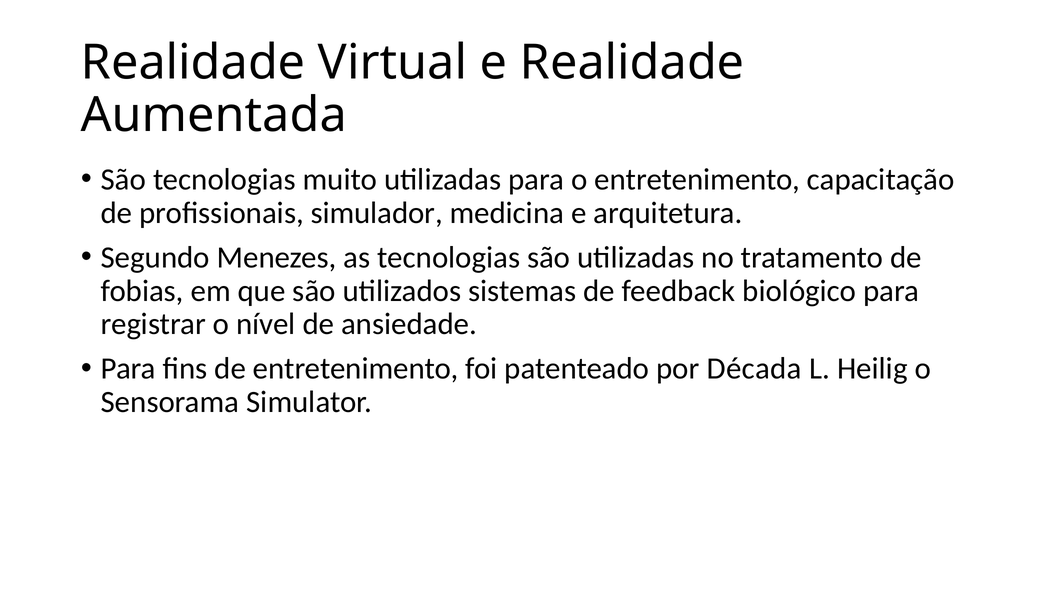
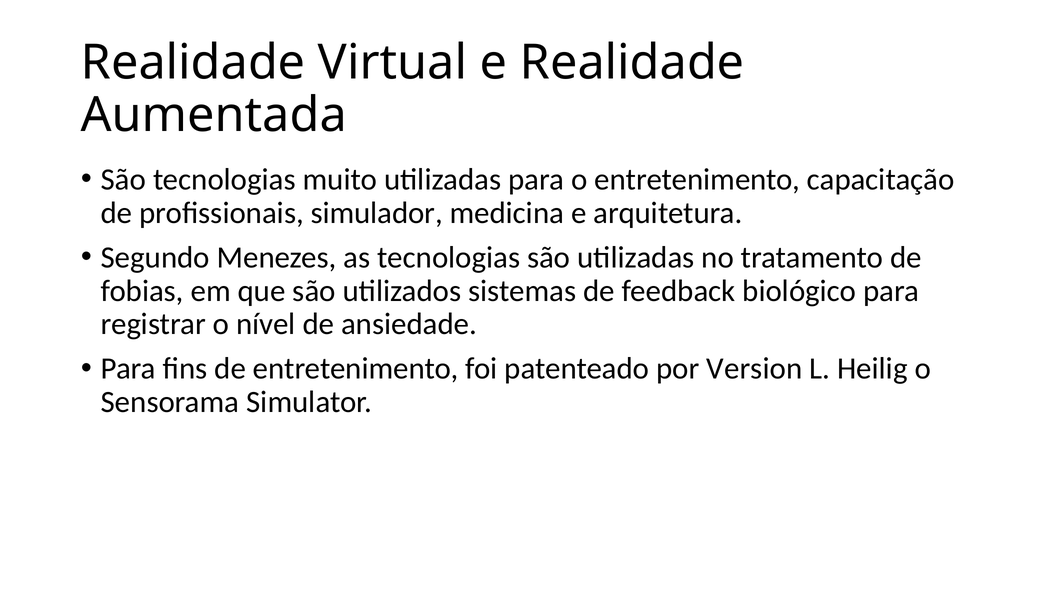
Década: Década -> Version (754, 369)
